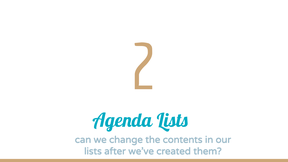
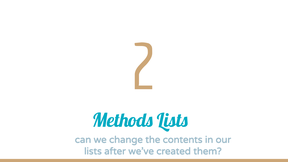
Agenda: Agenda -> Methods (122, 121)
